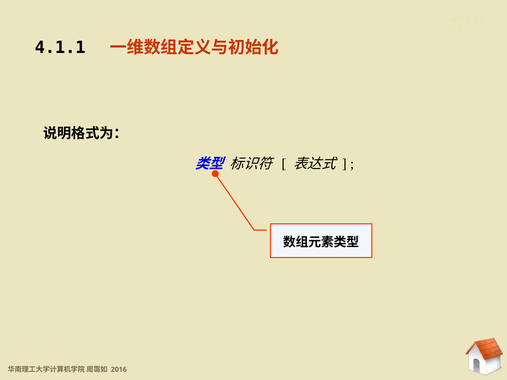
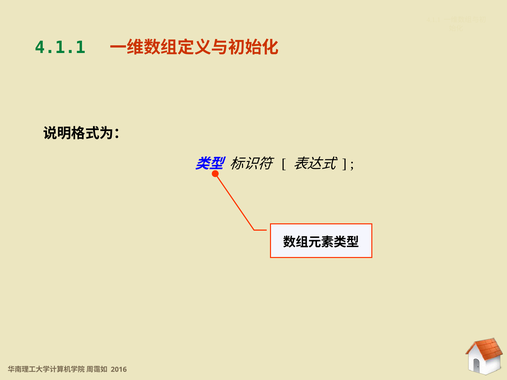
4.1.1 colour: black -> green (60, 48)
